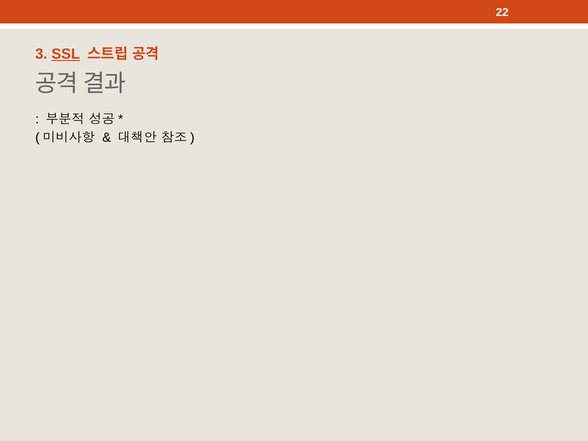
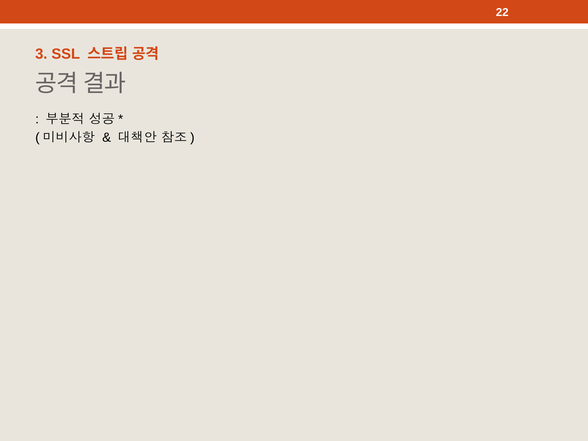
SSL underline: present -> none (66, 54)
